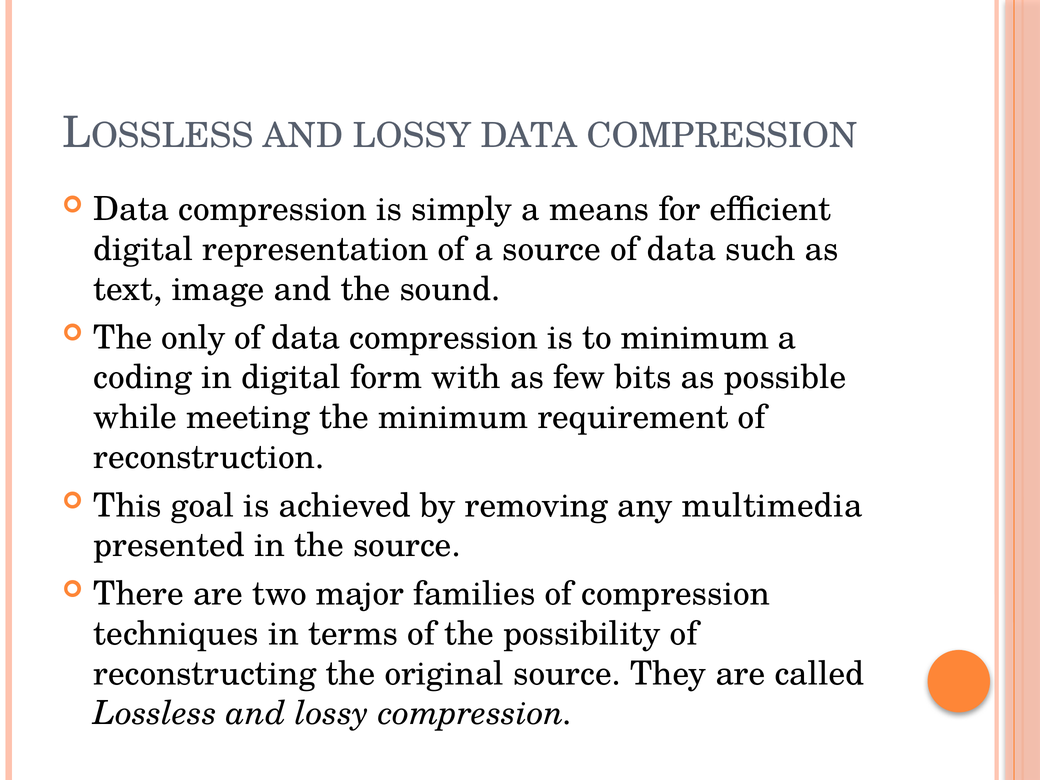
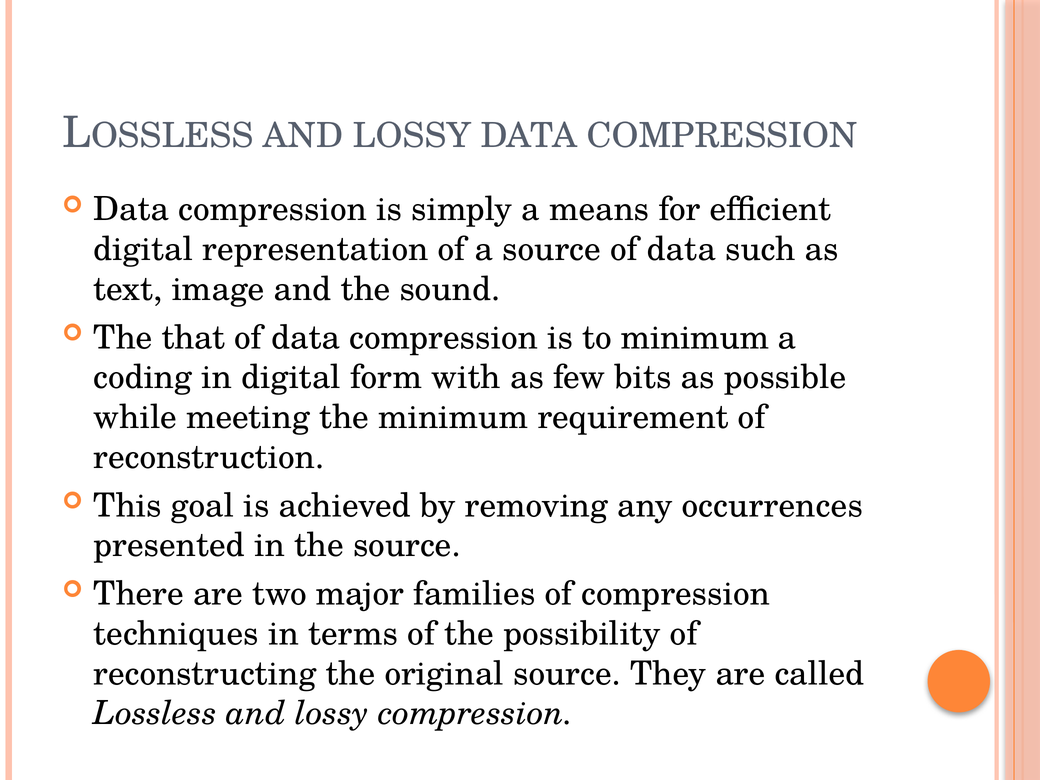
only: only -> that (193, 338)
multimedia: multimedia -> occurrences (772, 506)
